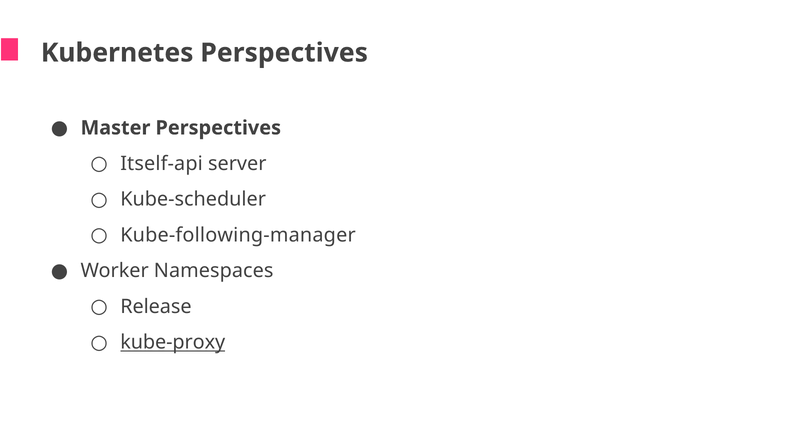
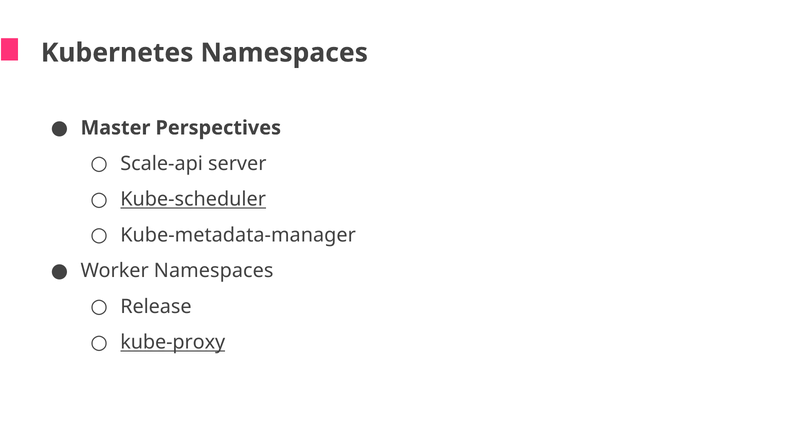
Kubernetes Perspectives: Perspectives -> Namespaces (284, 53)
Itself-api: Itself-api -> Scale-api (162, 163)
Kube-scheduler underline: none -> present (193, 199)
Kube-following-manager: Kube-following-manager -> Kube-metadata-manager (238, 235)
